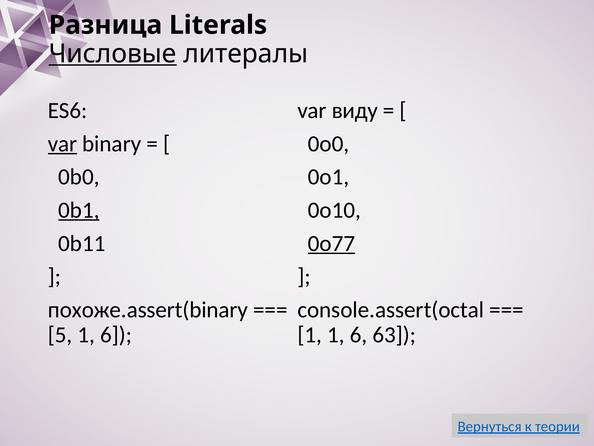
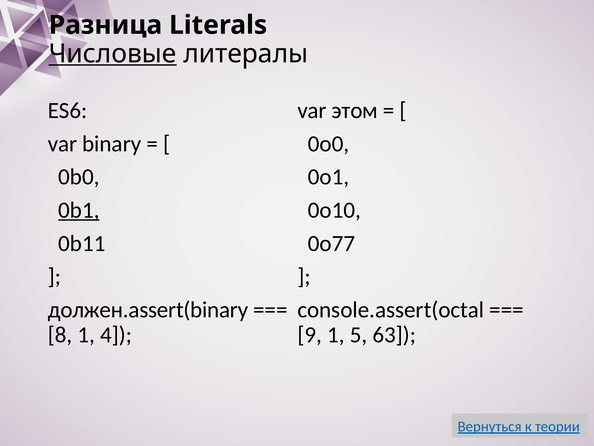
виду: виду -> этом (355, 110)
var underline: present -> none (62, 144)
0o77 underline: present -> none (332, 243)
похоже.assert(binary: похоже.assert(binary -> должен.assert(binary (148, 309)
5: 5 -> 8 (60, 334)
6: 6 -> 4 (116, 334)
1: 1 -> 9 (310, 334)
6: 6 -> 5 (359, 334)
